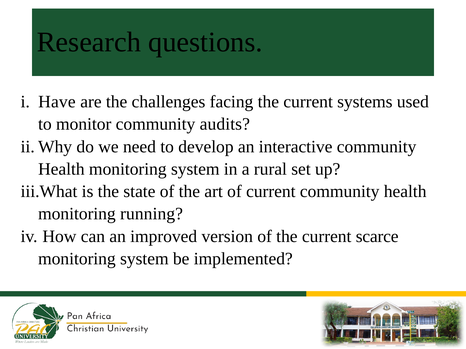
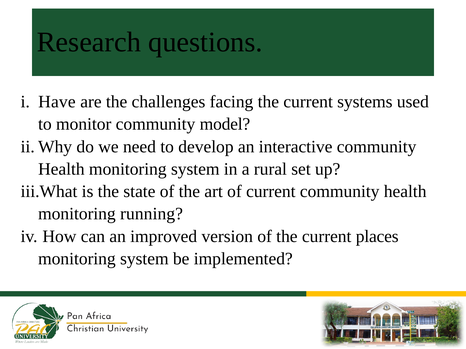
audits: audits -> model (225, 124)
scarce: scarce -> places (377, 237)
